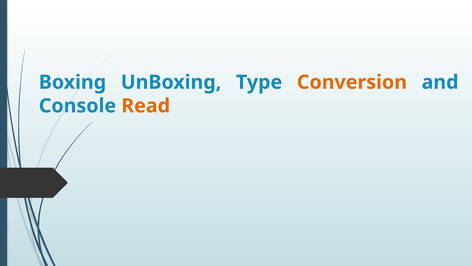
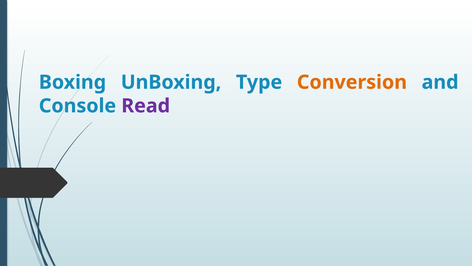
Read colour: orange -> purple (146, 106)
